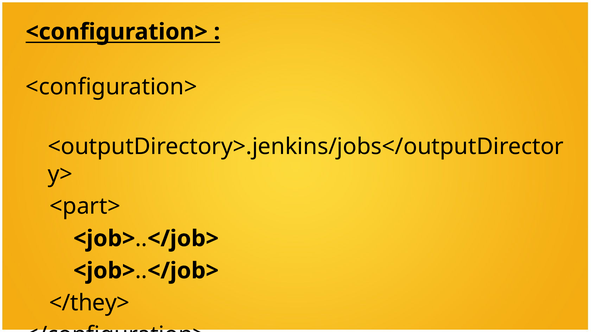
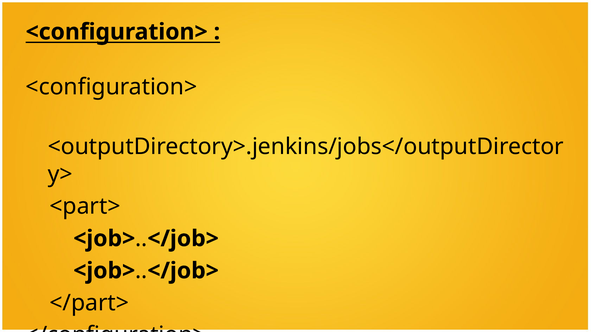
</they>: </they> -> </part> (89, 303)
